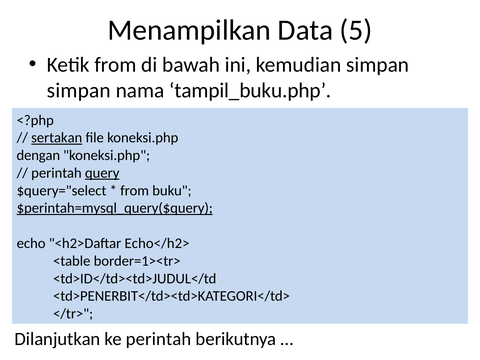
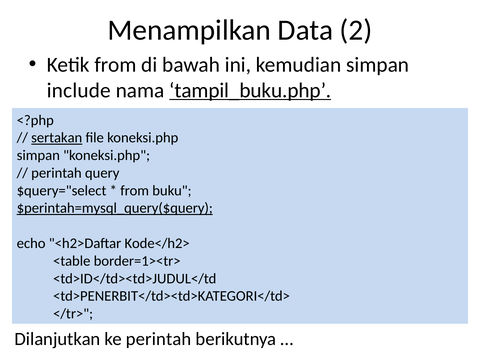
5: 5 -> 2 (356, 30)
simpan: simpan -> include (79, 90)
tampil_buku.php underline: none -> present (250, 90)
dengan: dengan -> simpan (38, 155)
query underline: present -> none (102, 173)
Echo</h2>: Echo</h2> -> Kode</h2> (157, 243)
